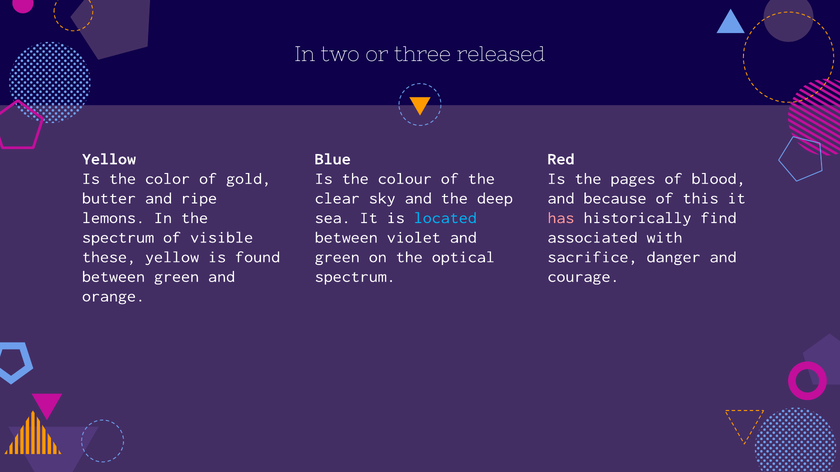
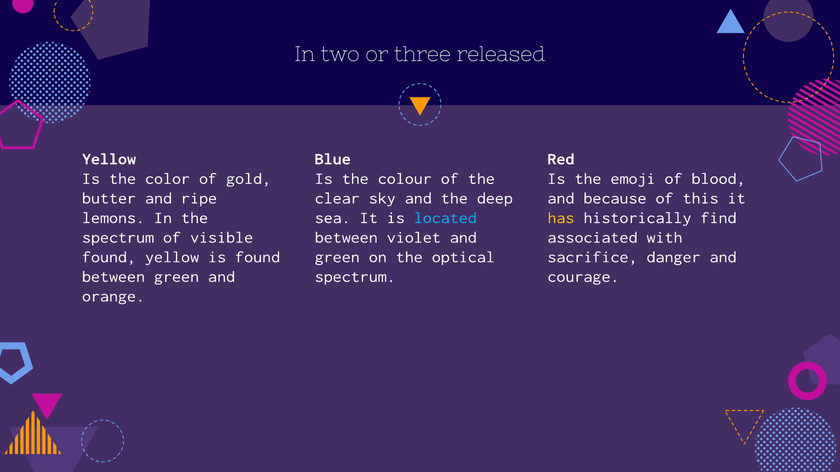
pages: pages -> emoji (633, 179)
has colour: pink -> yellow (561, 218)
these: these -> found (109, 257)
